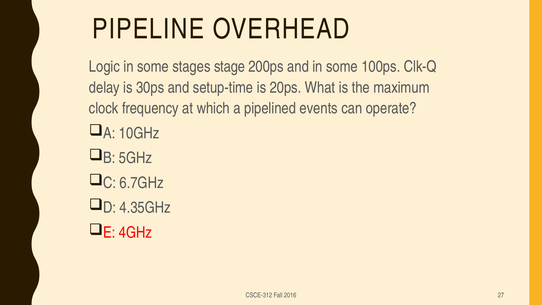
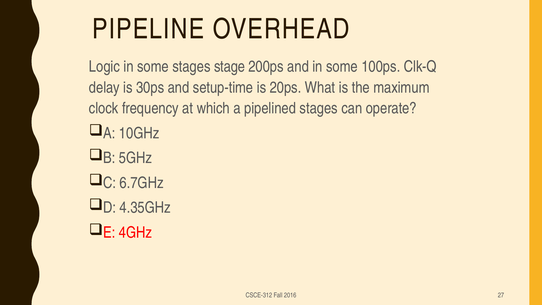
pipelined events: events -> stages (319, 108)
